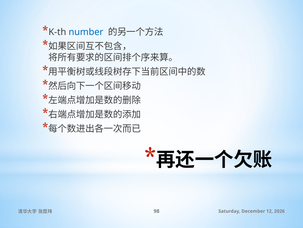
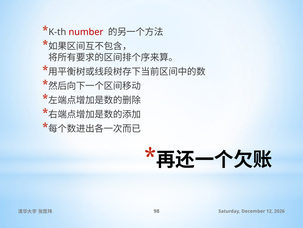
number colour: blue -> red (86, 32)
